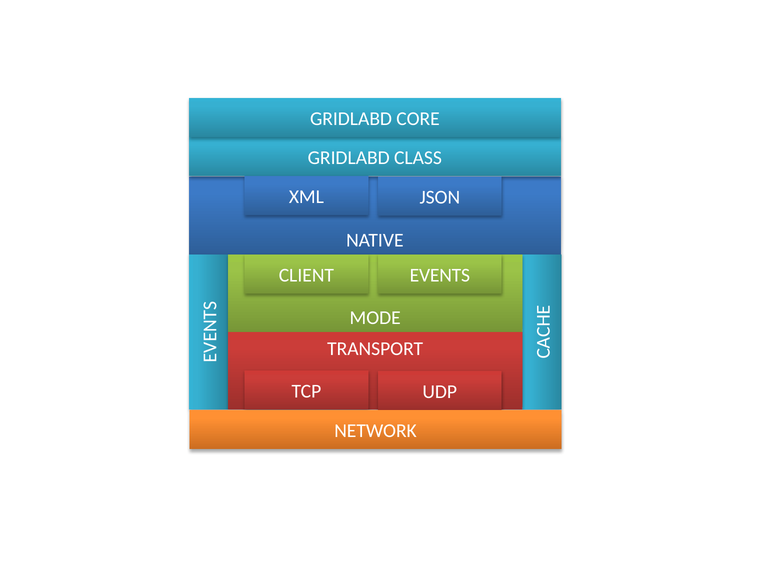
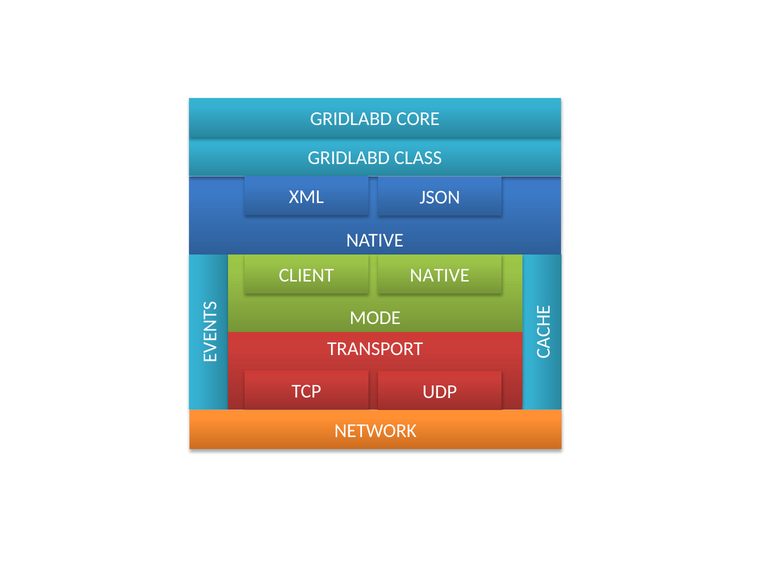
CLIENT EVENTS: EVENTS -> NATIVE (440, 275)
